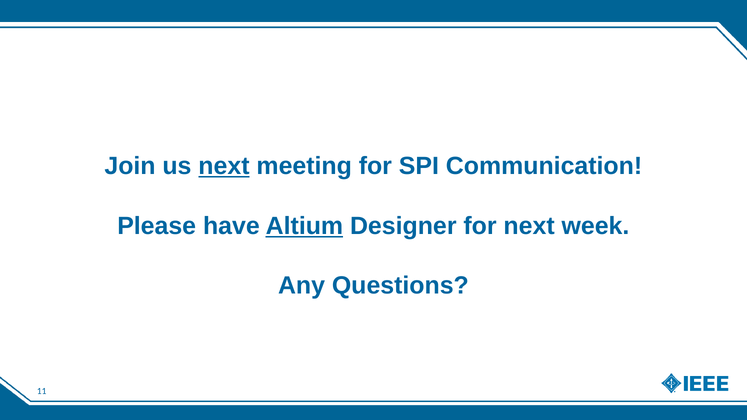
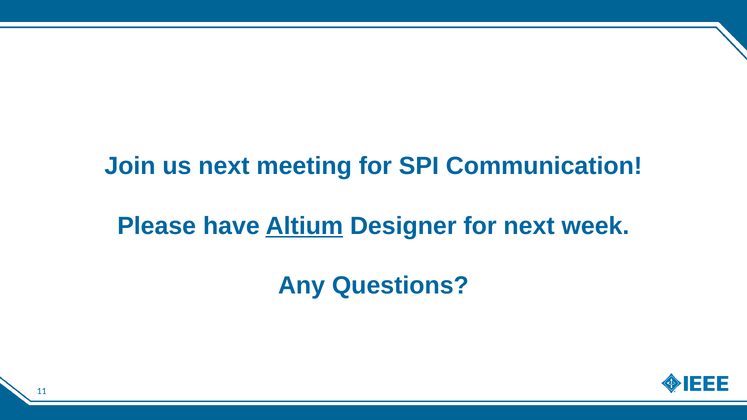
next underline: present -> none (224, 166)
